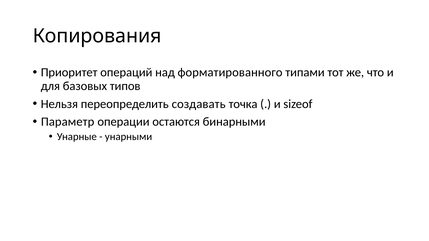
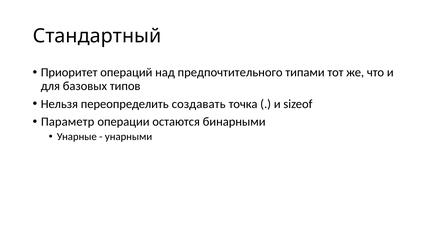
Копирования: Копирования -> Стандартный (97, 36)
форматированного: форматированного -> предпочтительного (230, 73)
